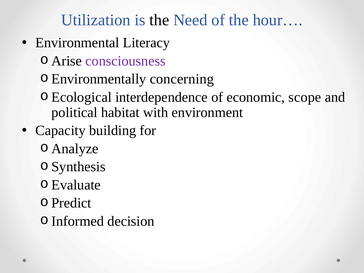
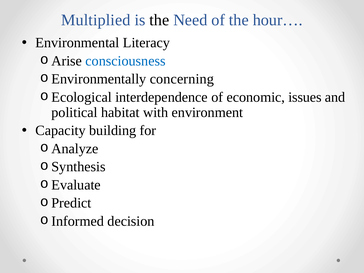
Utilization: Utilization -> Multiplied (96, 20)
consciousness colour: purple -> blue (126, 61)
scope: scope -> issues (305, 97)
